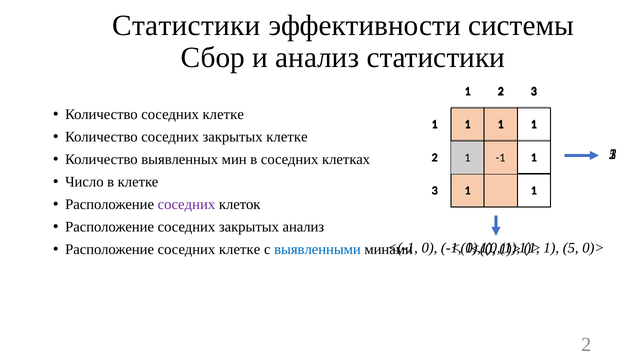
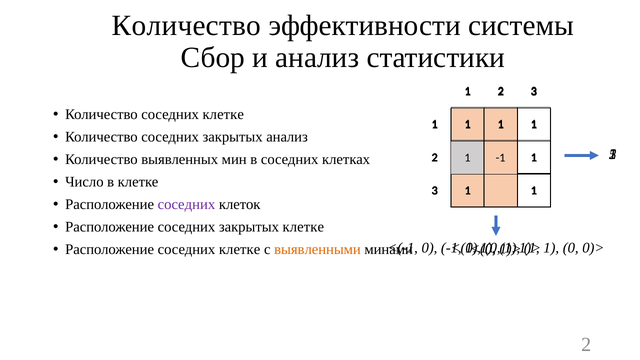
Статистики: Статистики -> Количество (186, 26)
закрытых клетке: клетке -> анализ (287, 137)
закрытых анализ: анализ -> клетке (303, 227)
5: 5 -> 0 (571, 248)
выявленными colour: blue -> orange (318, 249)
